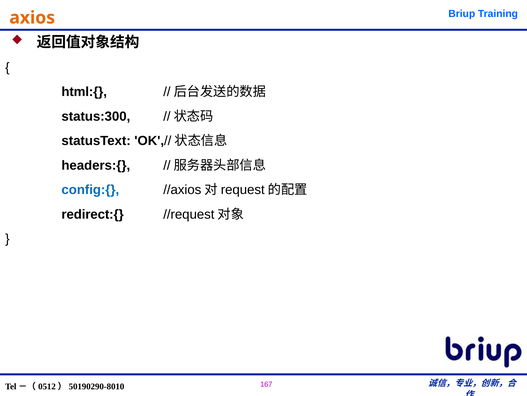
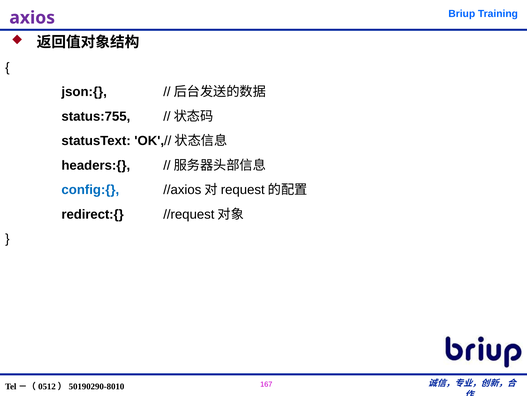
axios colour: orange -> purple (32, 18)
html:{: html:{ -> json:{ (84, 92)
status:300: status:300 -> status:755 (96, 116)
